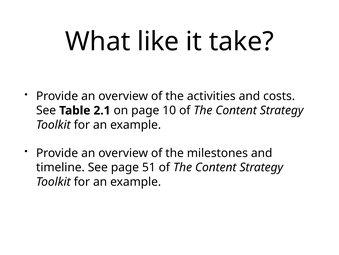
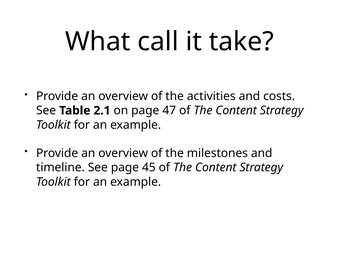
like: like -> call (158, 42)
10: 10 -> 47 (169, 110)
51: 51 -> 45 (149, 167)
